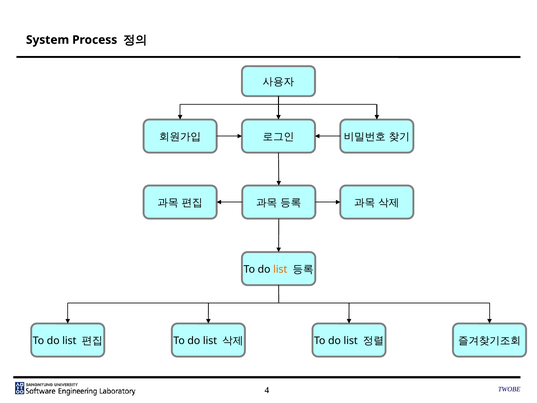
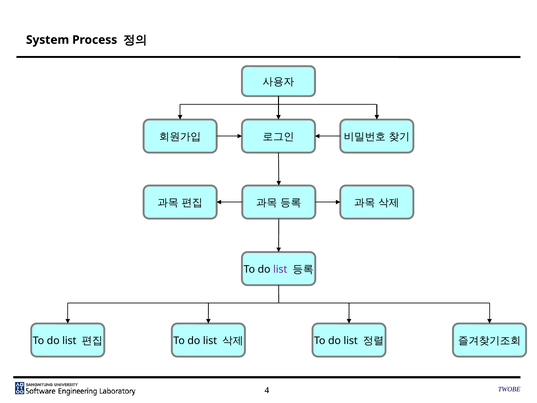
list colour: orange -> purple (280, 269)
